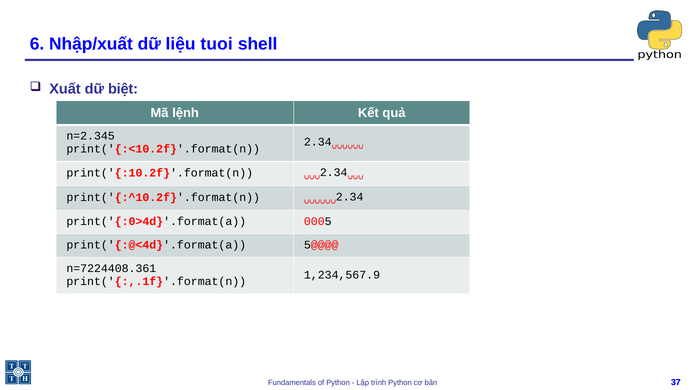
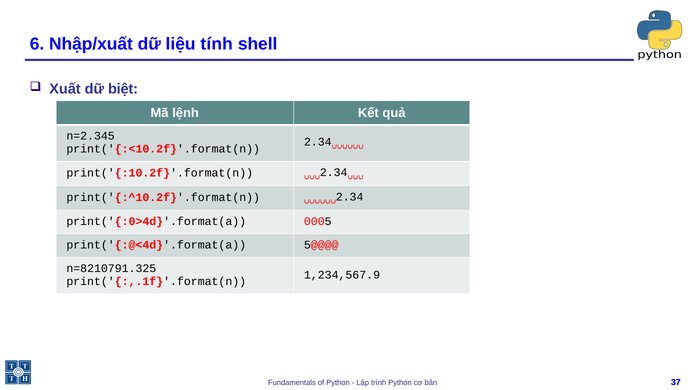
tuoi: tuoi -> tính (217, 44)
n=7224408.361: n=7224408.361 -> n=8210791.325 (111, 269)
